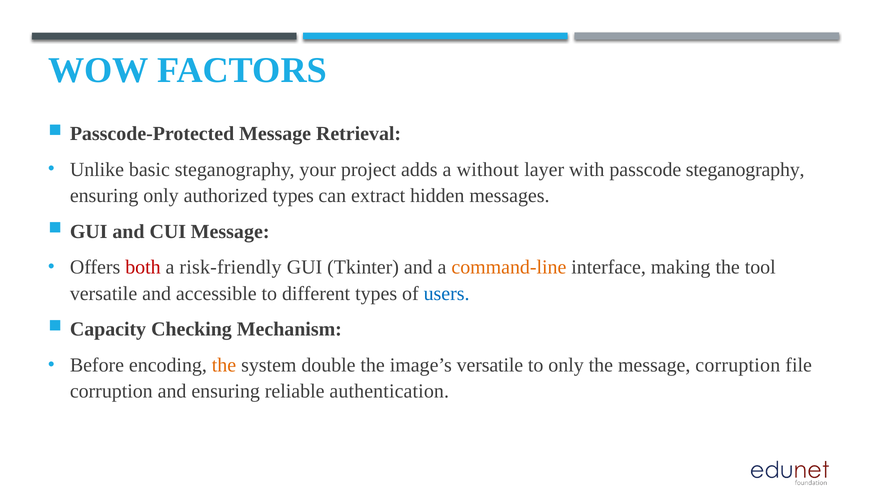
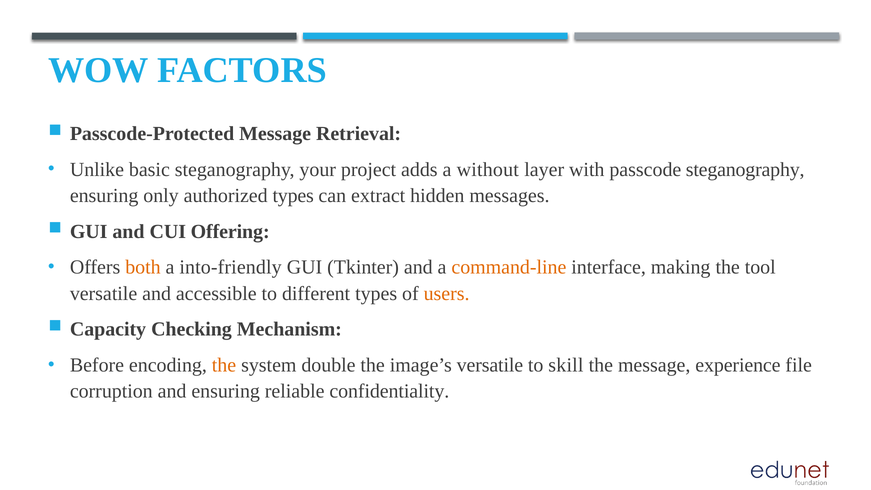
CUI Message: Message -> Offering (230, 231)
both colour: red -> orange (143, 267)
risk-friendly: risk-friendly -> into-friendly (231, 267)
users colour: blue -> orange (447, 294)
to only: only -> skill (566, 365)
message corruption: corruption -> experience (738, 365)
authentication: authentication -> confidentiality (389, 391)
